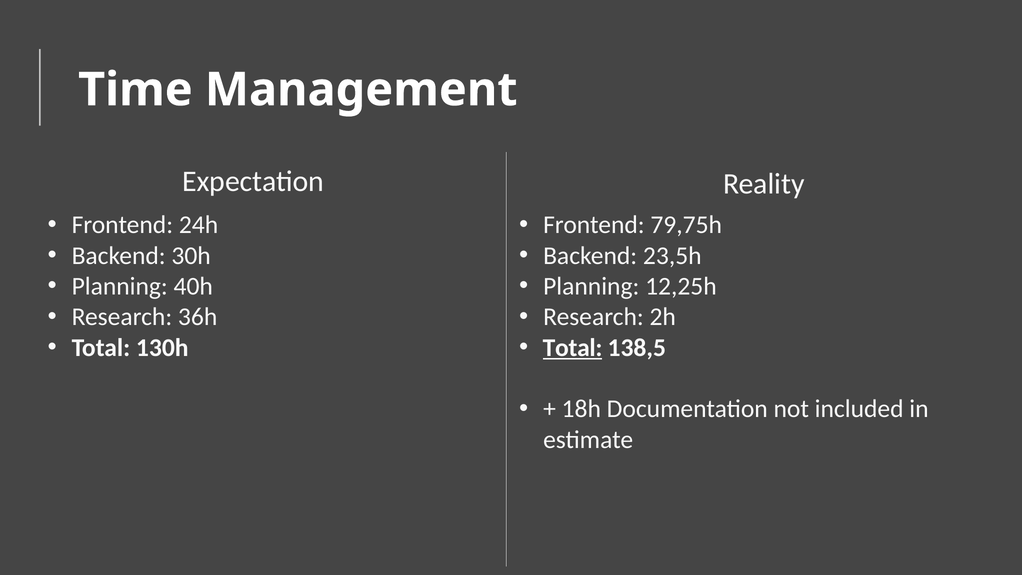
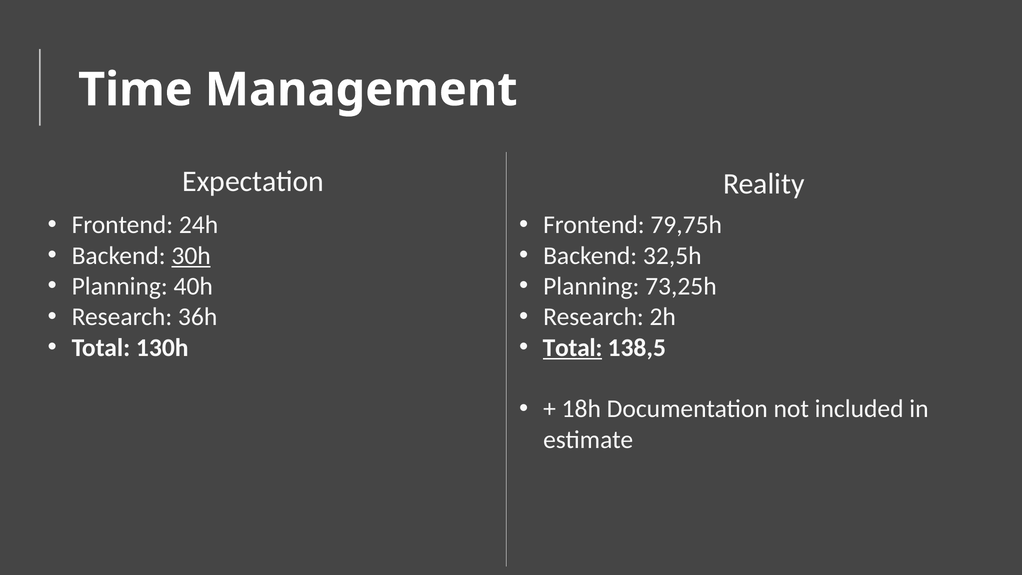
30h underline: none -> present (191, 256)
23,5h: 23,5h -> 32,5h (672, 256)
12,25h: 12,25h -> 73,25h (681, 286)
